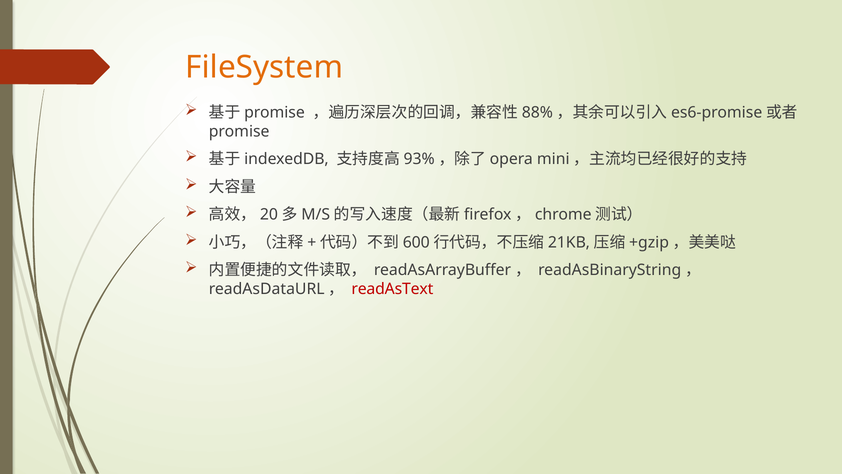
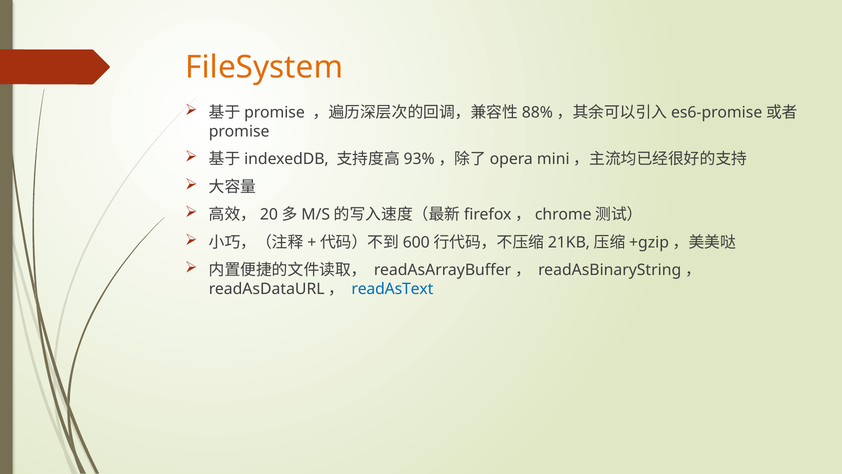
readAsText colour: red -> blue (392, 289)
